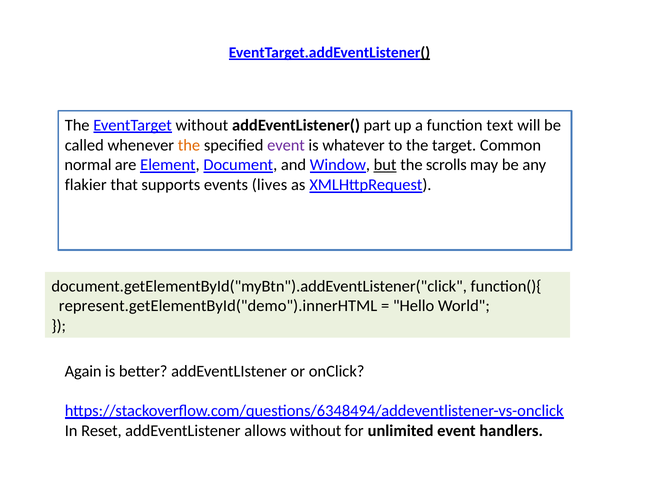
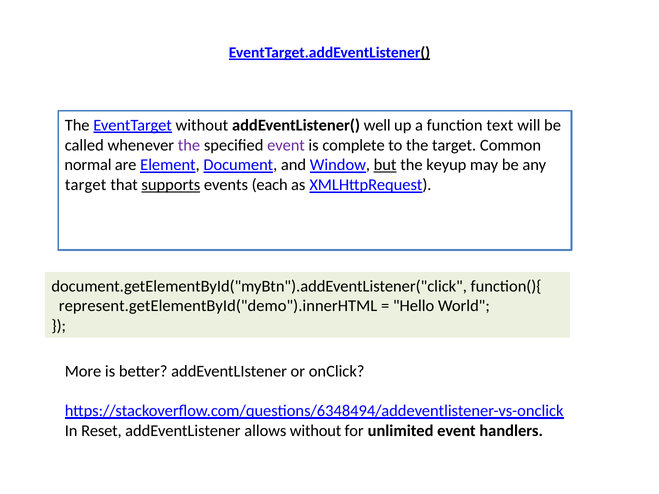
part: part -> well (377, 125)
the colour: orange -> purple (189, 145)
whatever: whatever -> complete (354, 145)
scrolls: scrolls -> keyup (446, 165)
flakier: flakier -> target (86, 185)
supports underline: none -> present (171, 185)
lives: lives -> each (270, 185)
Again: Again -> More (83, 371)
